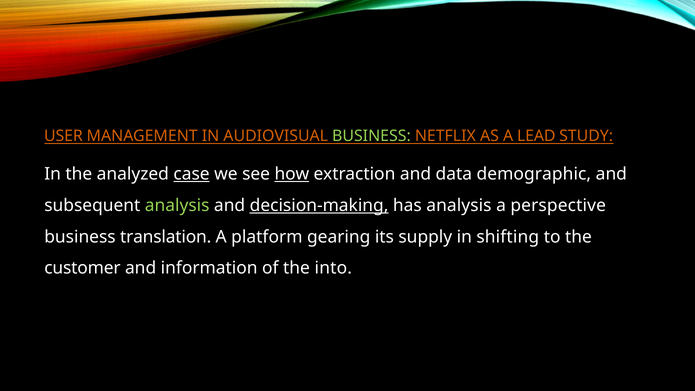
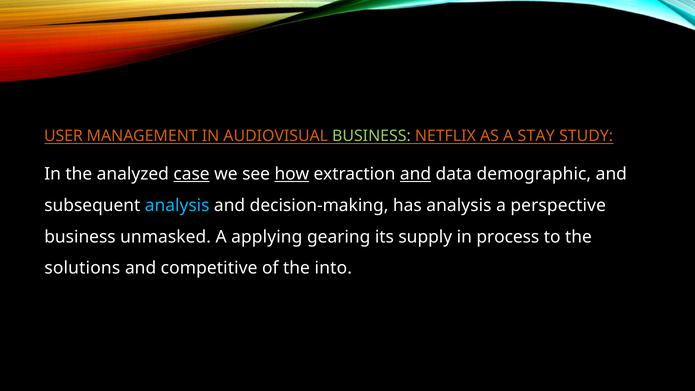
LEAD: LEAD -> STAY (536, 136)
and underline: none -> present (416, 174)
analysis colour: light green -> light blue (177, 205)
decision-making underline: present -> none (319, 205)
translation: translation -> unmasked (166, 237)
platform: platform -> applying (267, 237)
shifting: shifting -> process (508, 237)
customer: customer -> solutions (82, 268)
information: information -> competitive (209, 268)
